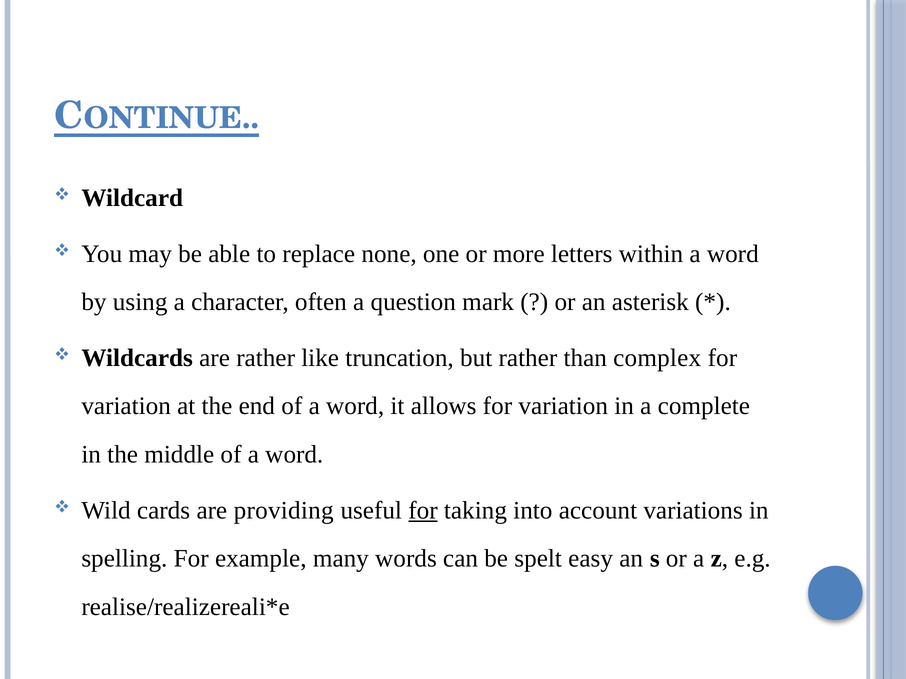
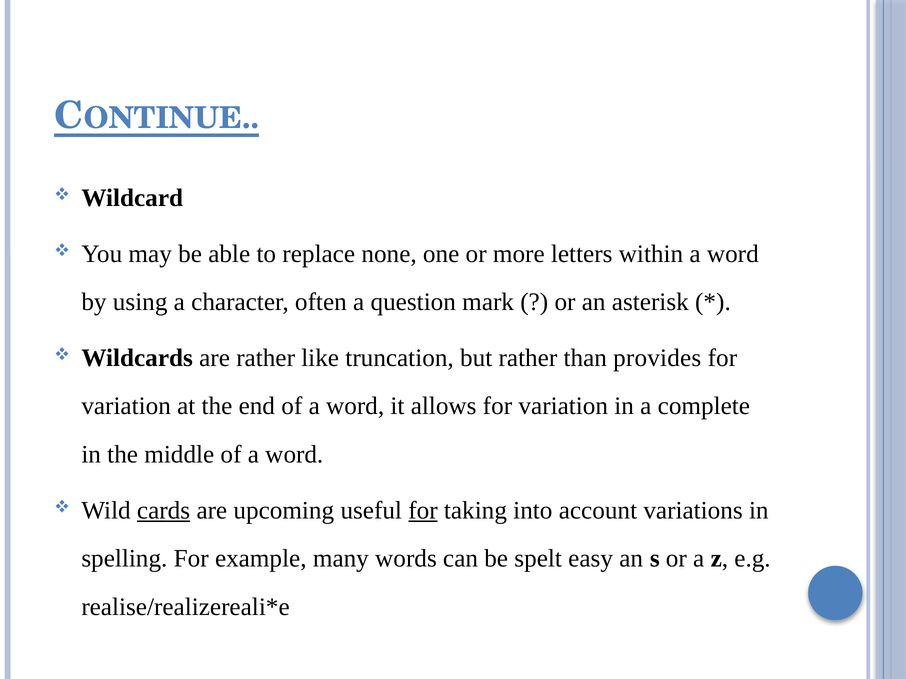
complex: complex -> provides (657, 358)
cards underline: none -> present (164, 511)
providing: providing -> upcoming (284, 511)
